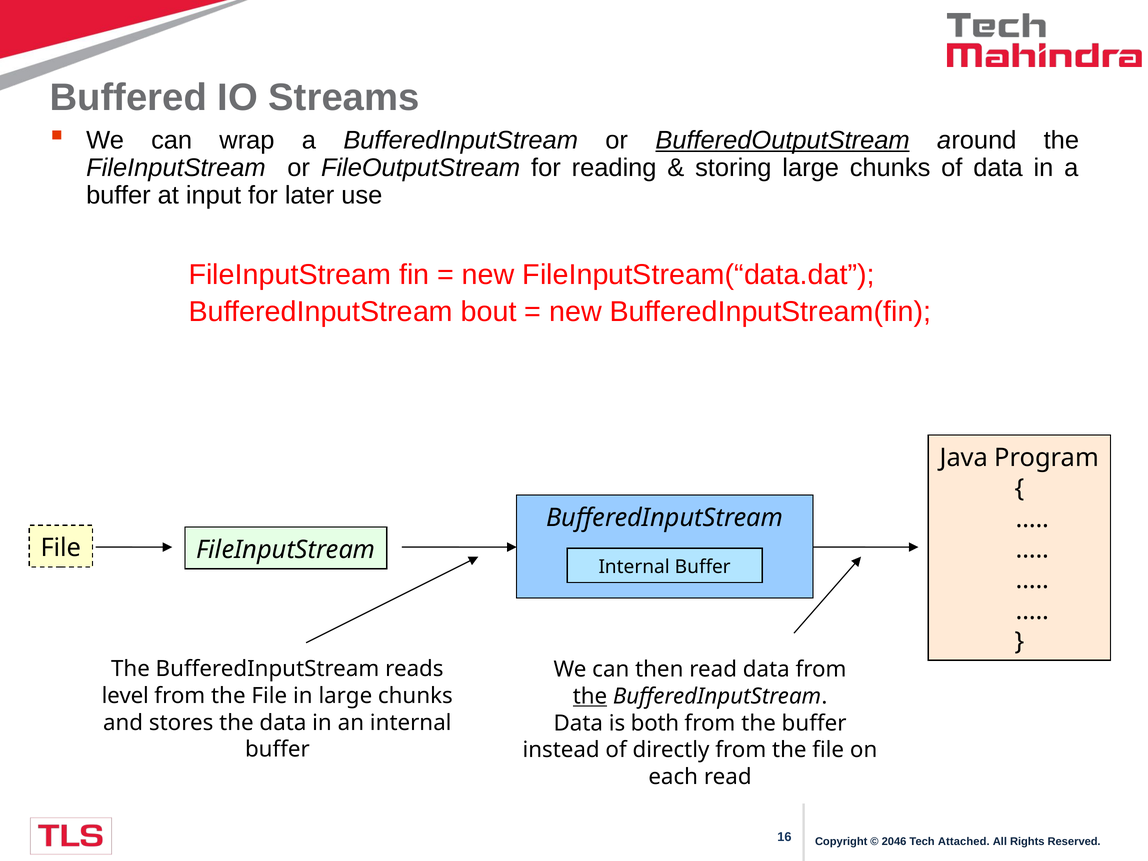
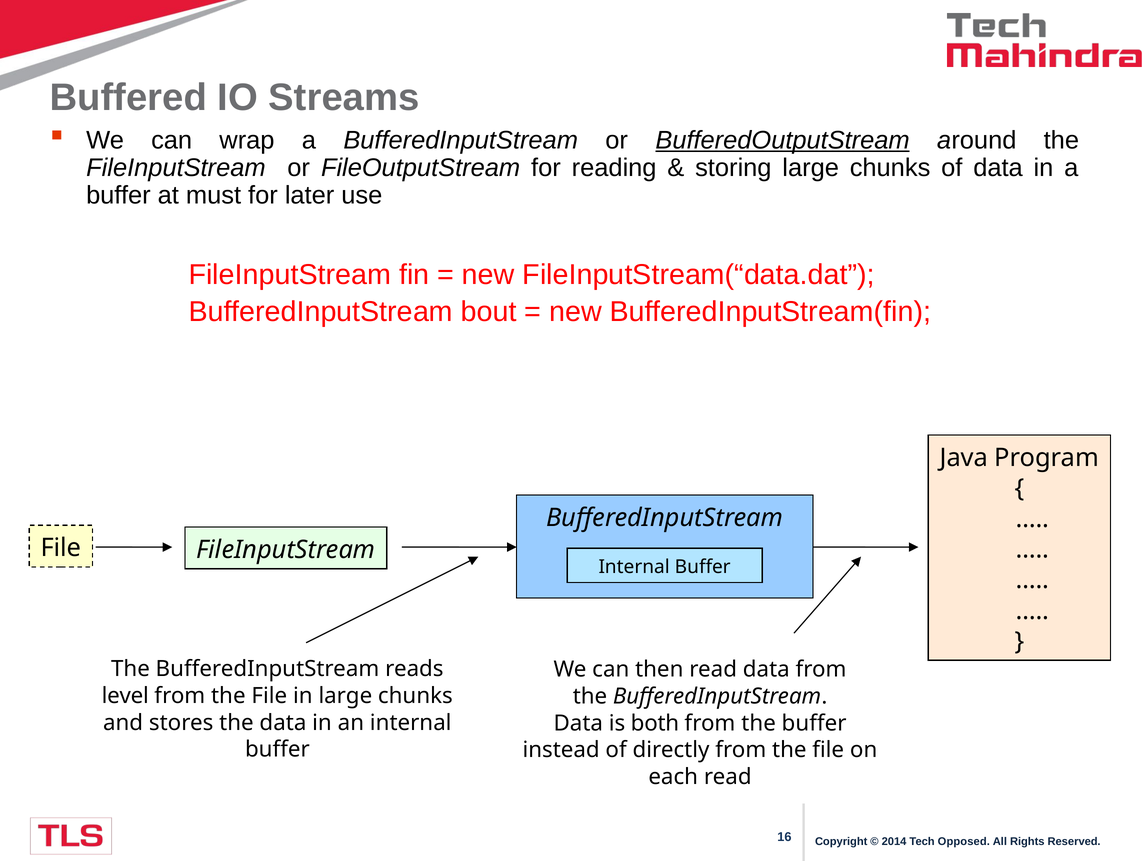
input: input -> must (214, 195)
the underline: present -> none (590, 696)
2046: 2046 -> 2014 (894, 842)
Attached: Attached -> Opposed (964, 842)
